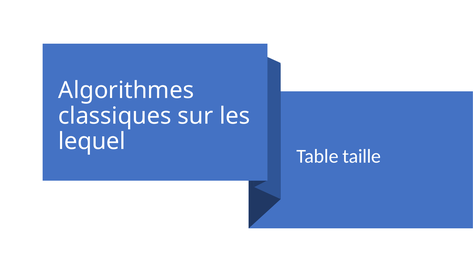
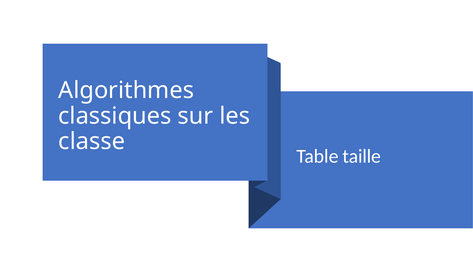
lequel: lequel -> classe (92, 142)
